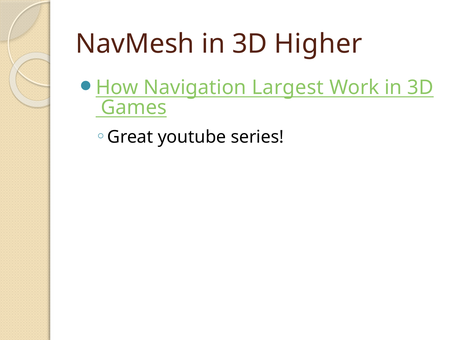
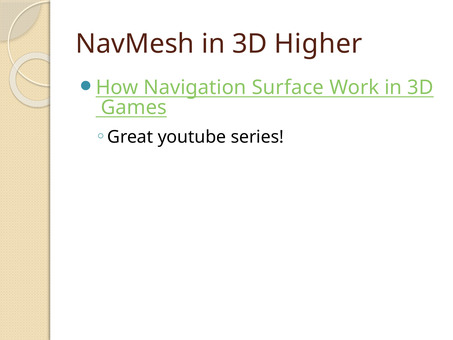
Largest: Largest -> Surface (288, 87)
